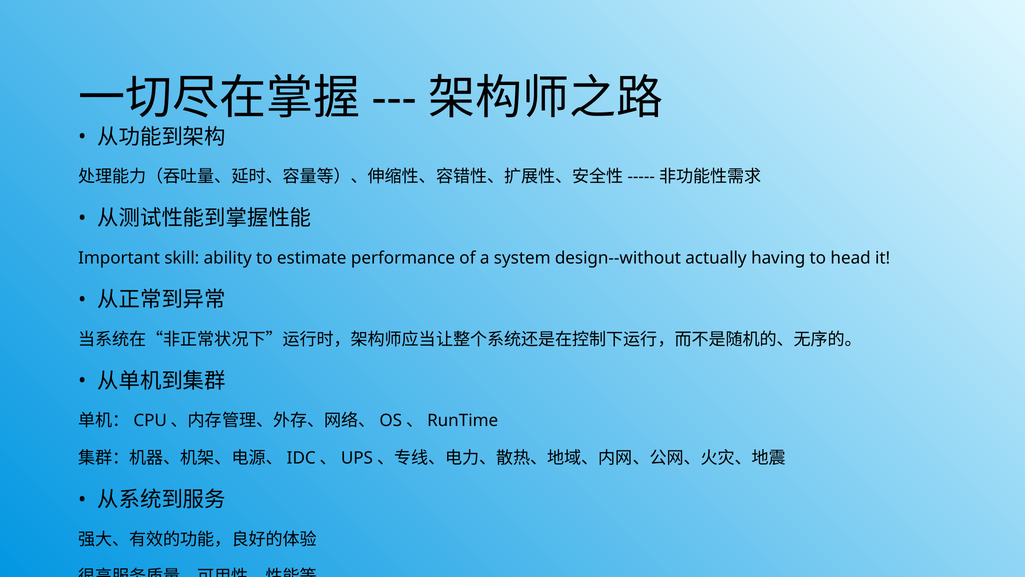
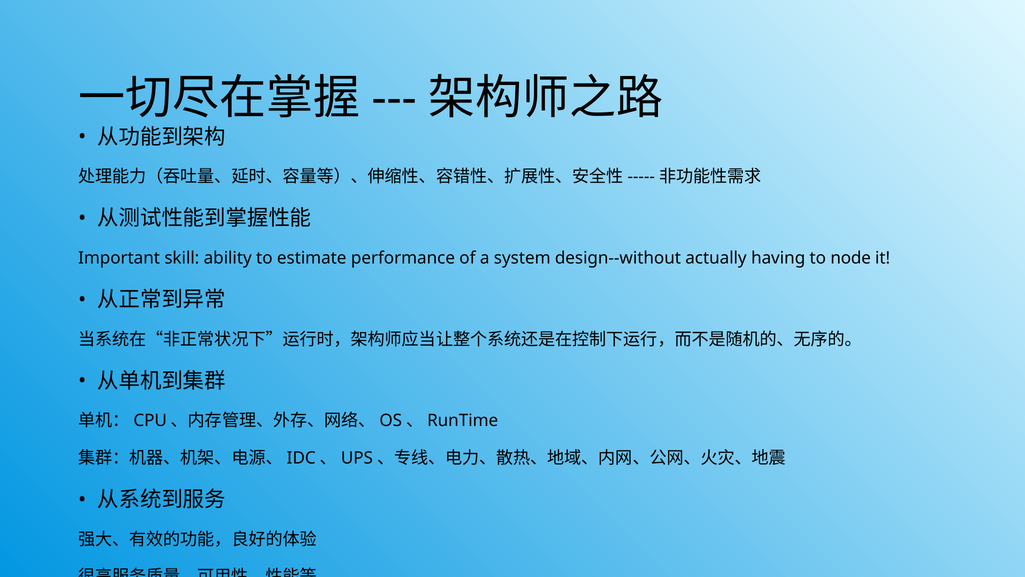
head: head -> node (851, 258)
